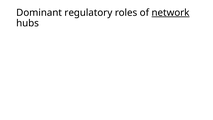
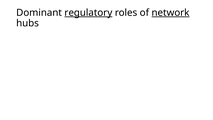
regulatory underline: none -> present (88, 13)
